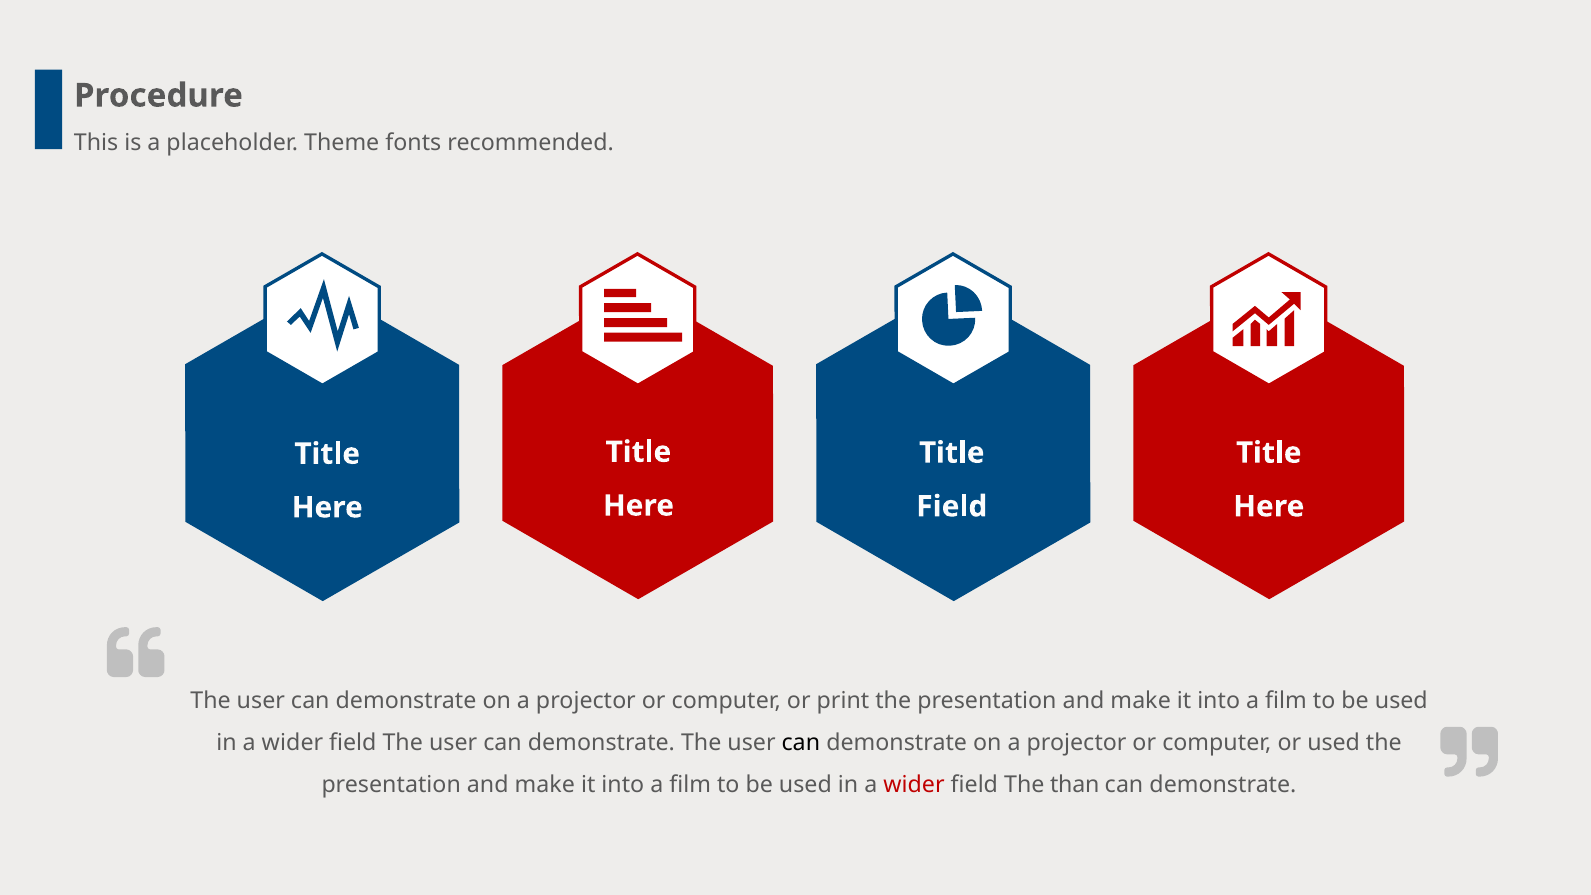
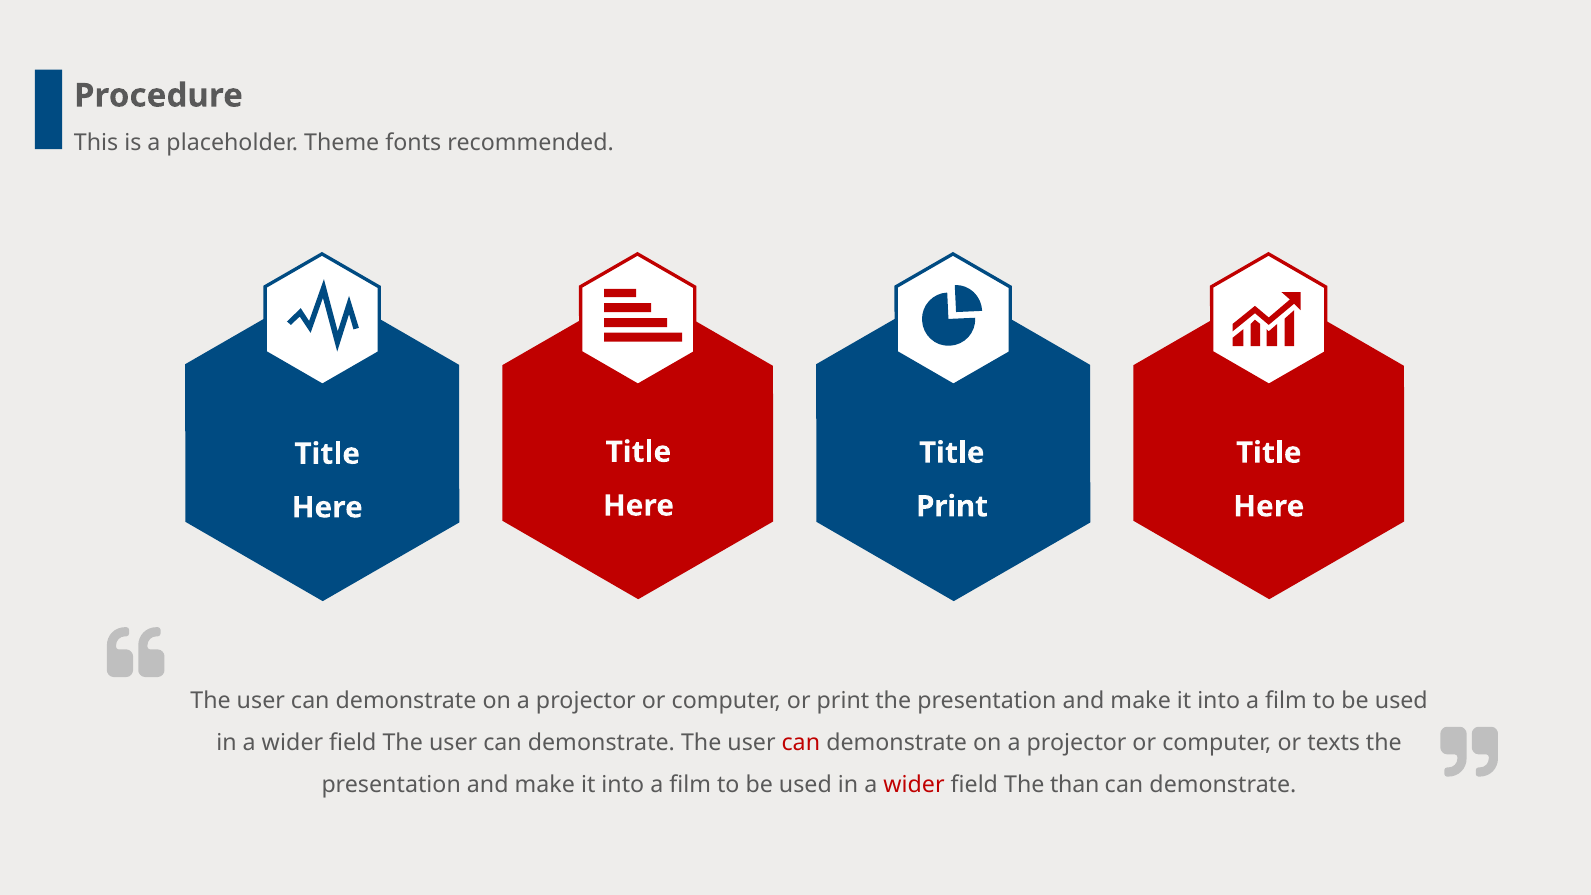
Field: Field -> Print (952, 507)
can colour: black -> red (801, 743)
or used: used -> texts (1334, 743)
